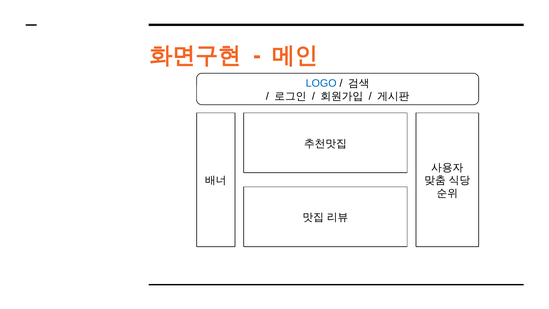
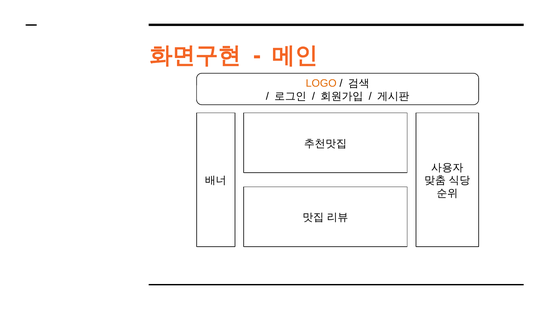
LOGO colour: blue -> orange (321, 83)
